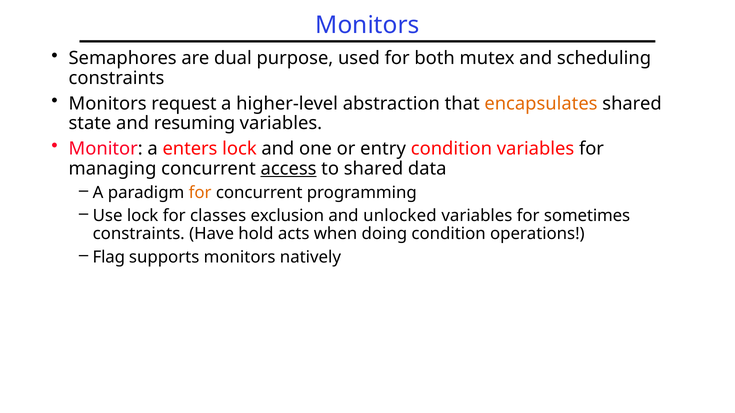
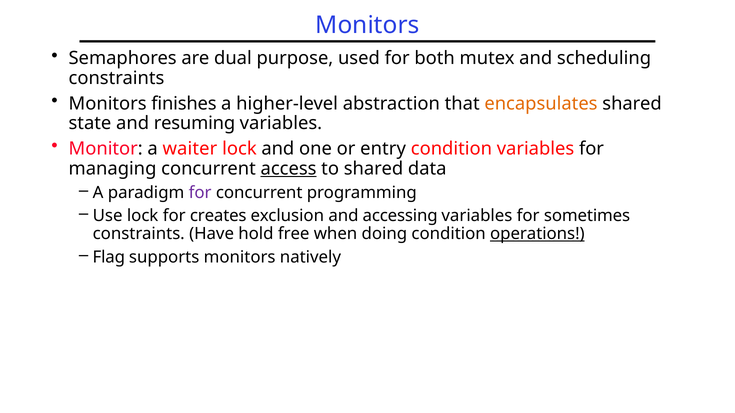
request: request -> finishes (184, 104)
enters: enters -> waiter (190, 149)
for colour: orange -> purple (200, 193)
classes: classes -> creates (218, 216)
unlocked: unlocked -> accessing (400, 216)
acts: acts -> free (294, 234)
operations underline: none -> present (537, 234)
